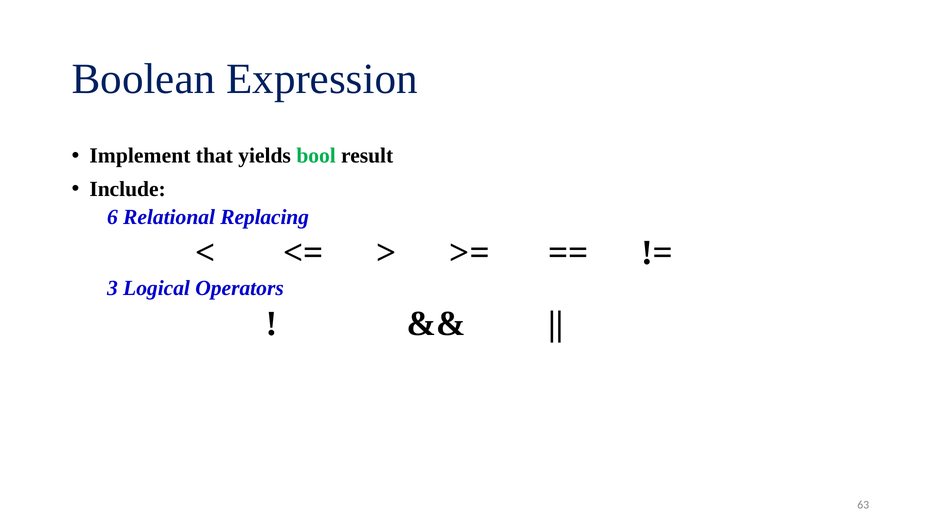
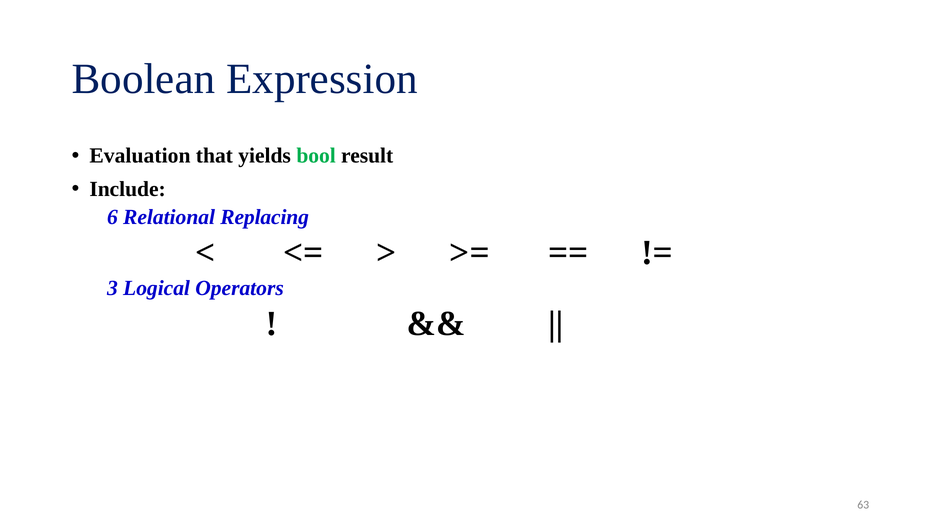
Implement: Implement -> Evaluation (140, 156)
